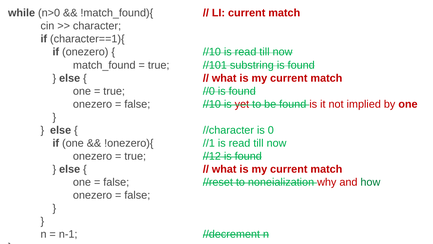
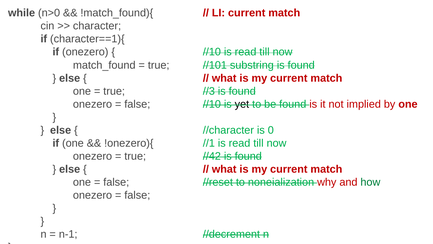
//0: //0 -> //3 (209, 91)
yet colour: red -> black (242, 104)
//12: //12 -> //42 (212, 156)
